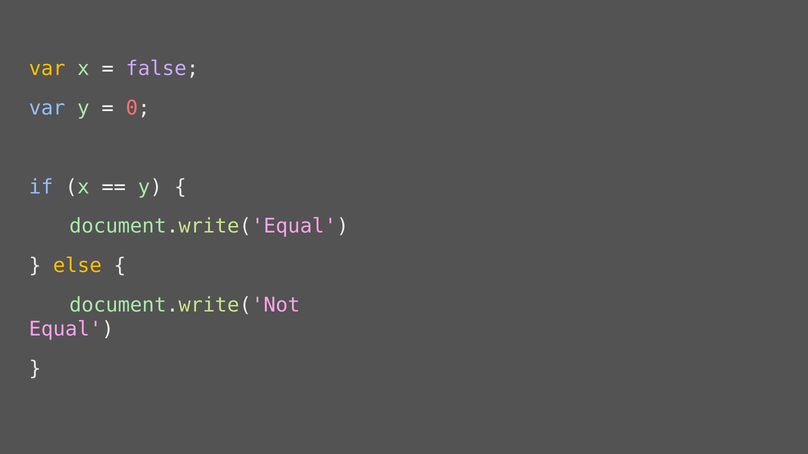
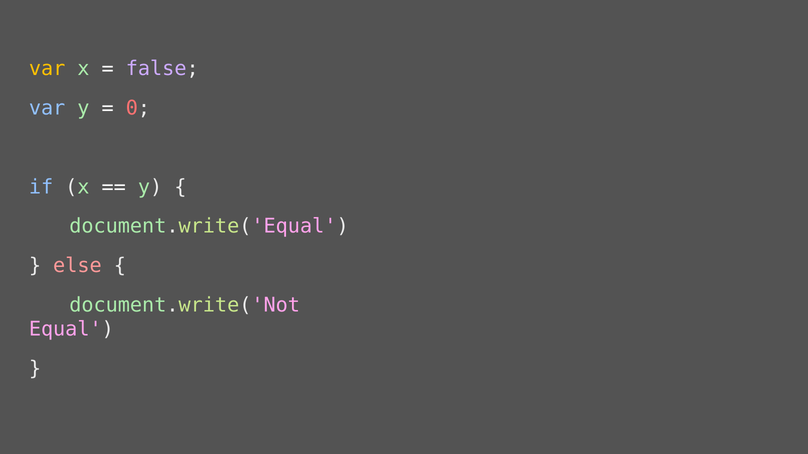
else colour: yellow -> pink (77, 266)
